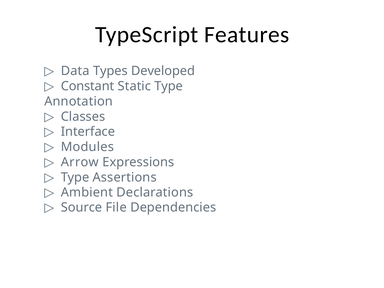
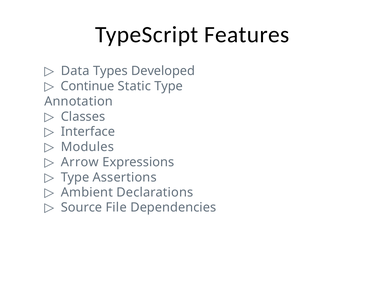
Constant: Constant -> Continue (88, 86)
